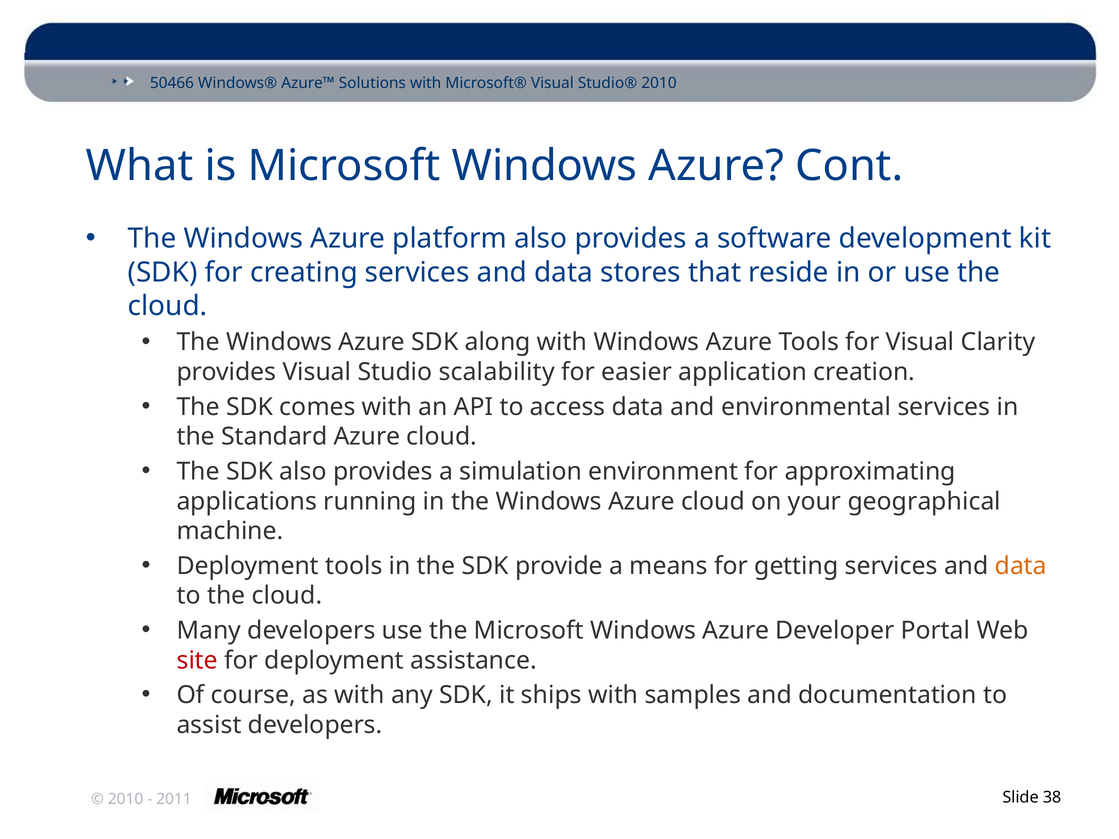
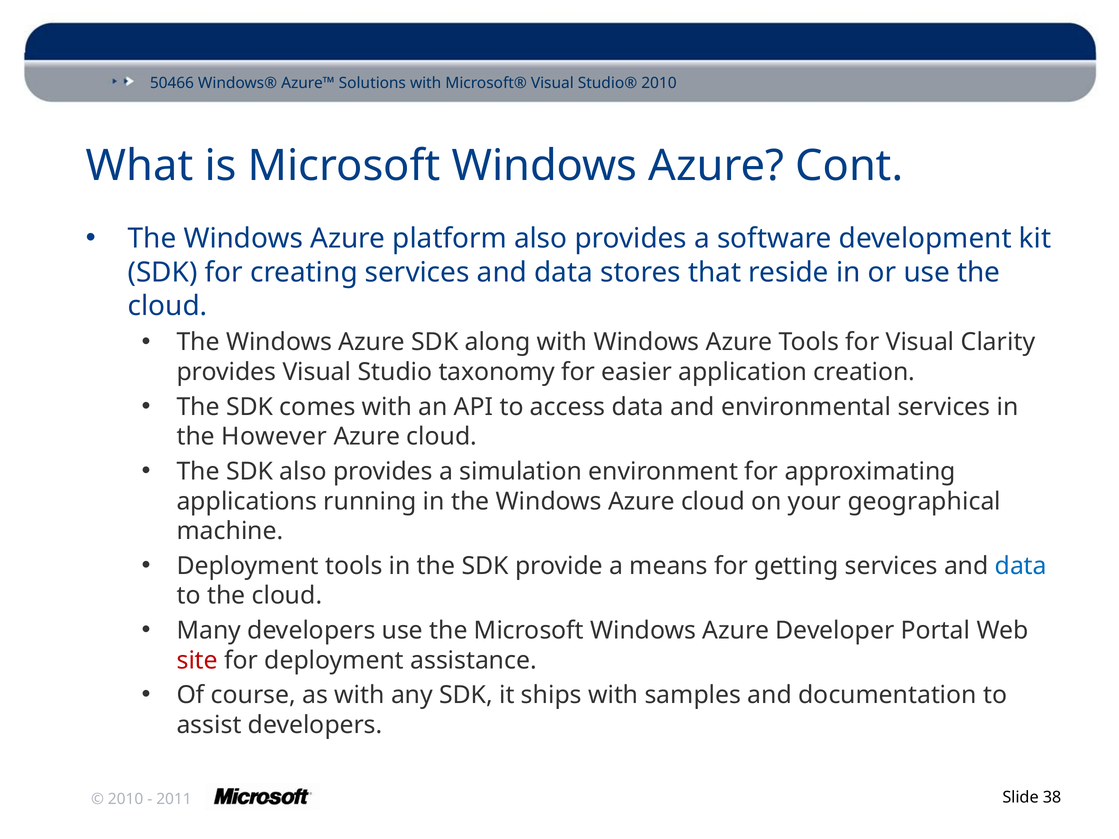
scalability: scalability -> taxonomy (497, 372)
Standard: Standard -> However (274, 437)
data colour: orange -> blue (1021, 566)
